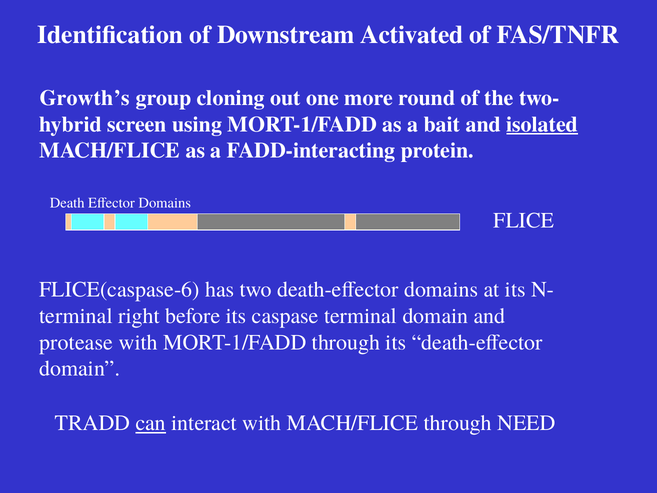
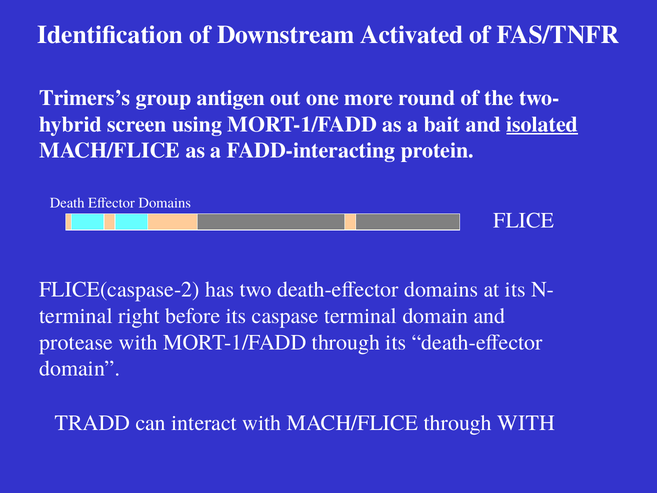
Growth’s: Growth’s -> Trimers’s (85, 98)
cloning: cloning -> antigen (231, 98)
FLICE(caspase-6: FLICE(caspase-6 -> FLICE(caspase-2 (119, 290)
can underline: present -> none (151, 423)
through NEED: NEED -> WITH (526, 423)
